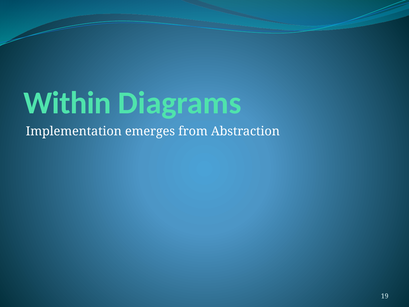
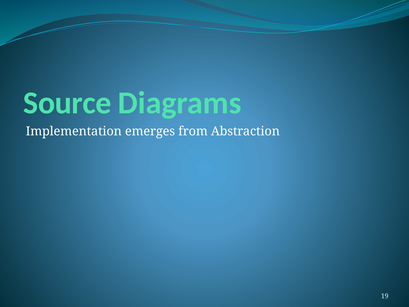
Within: Within -> Source (67, 103)
